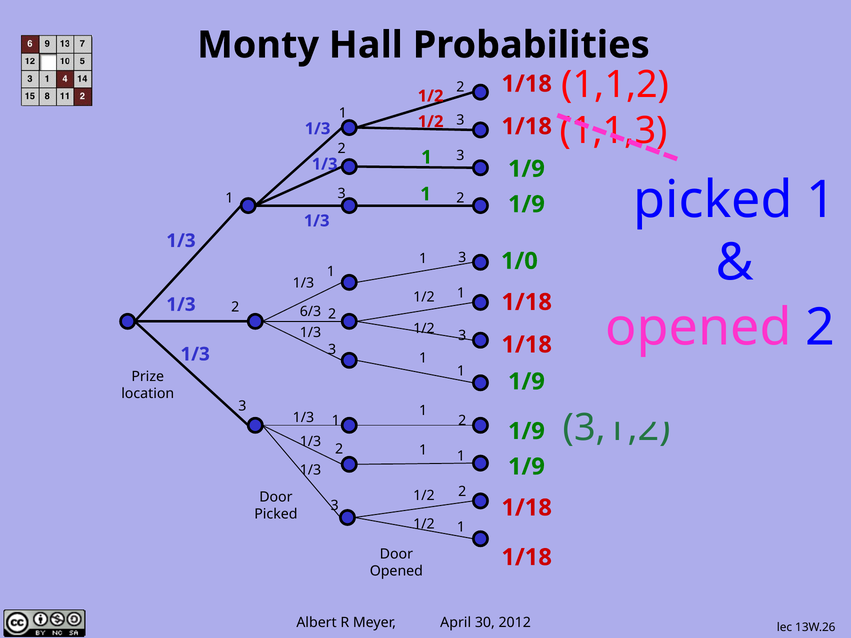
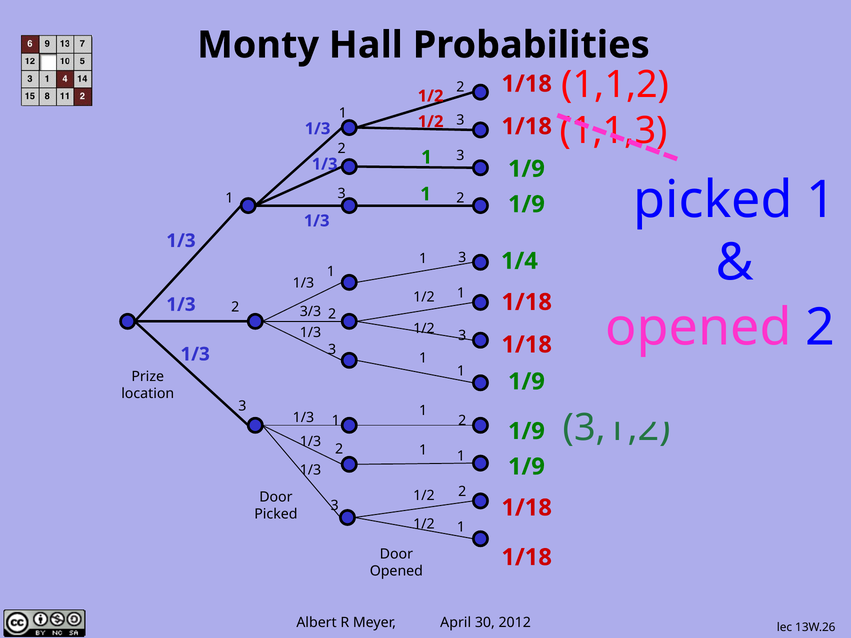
1/0: 1/0 -> 1/4 (519, 261)
6/3: 6/3 -> 3/3 (310, 312)
